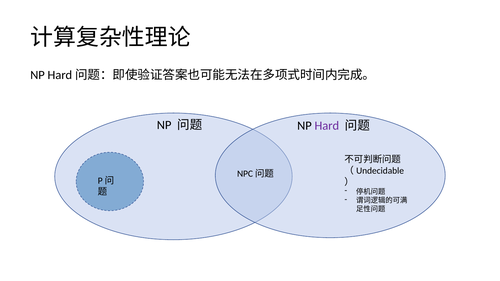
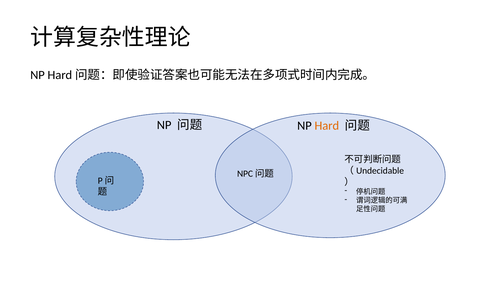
Hard colour: purple -> orange (327, 126)
